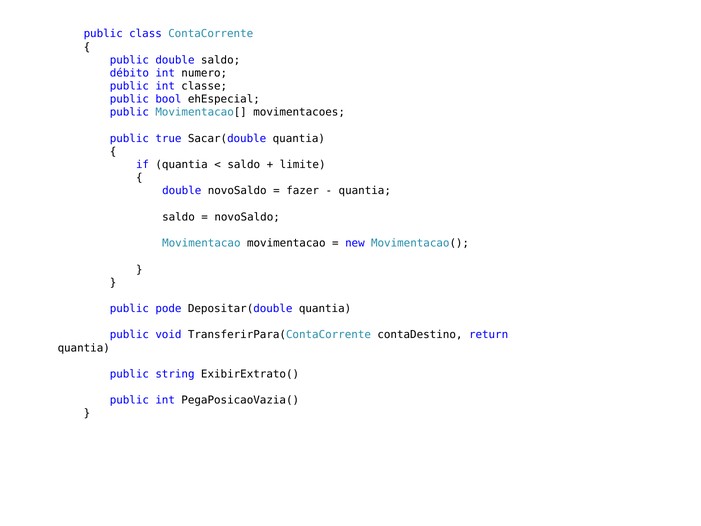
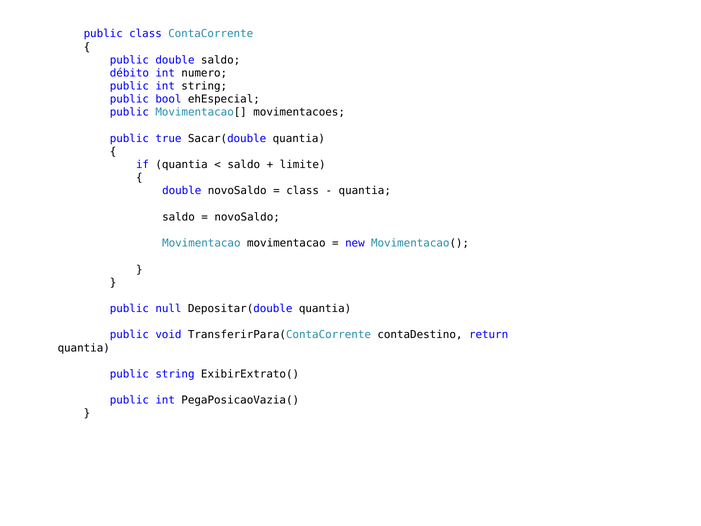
int classe: classe -> string (204, 86)
fazer: fazer -> class (303, 191)
pode: pode -> null (168, 309)
